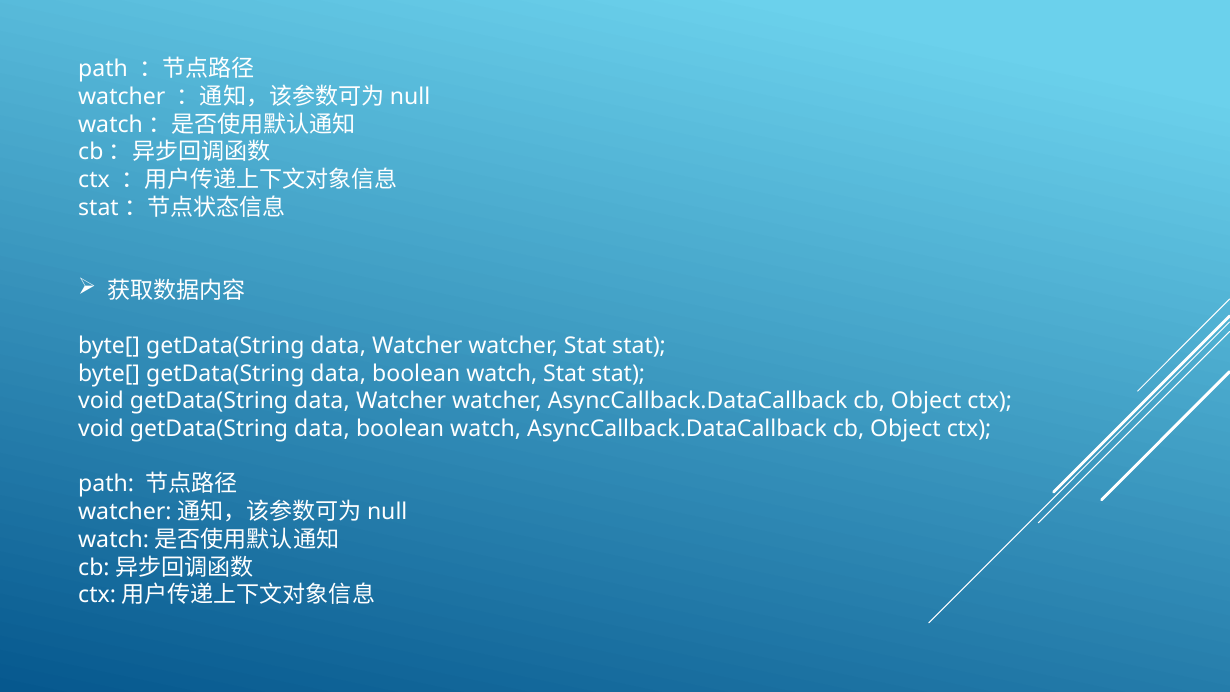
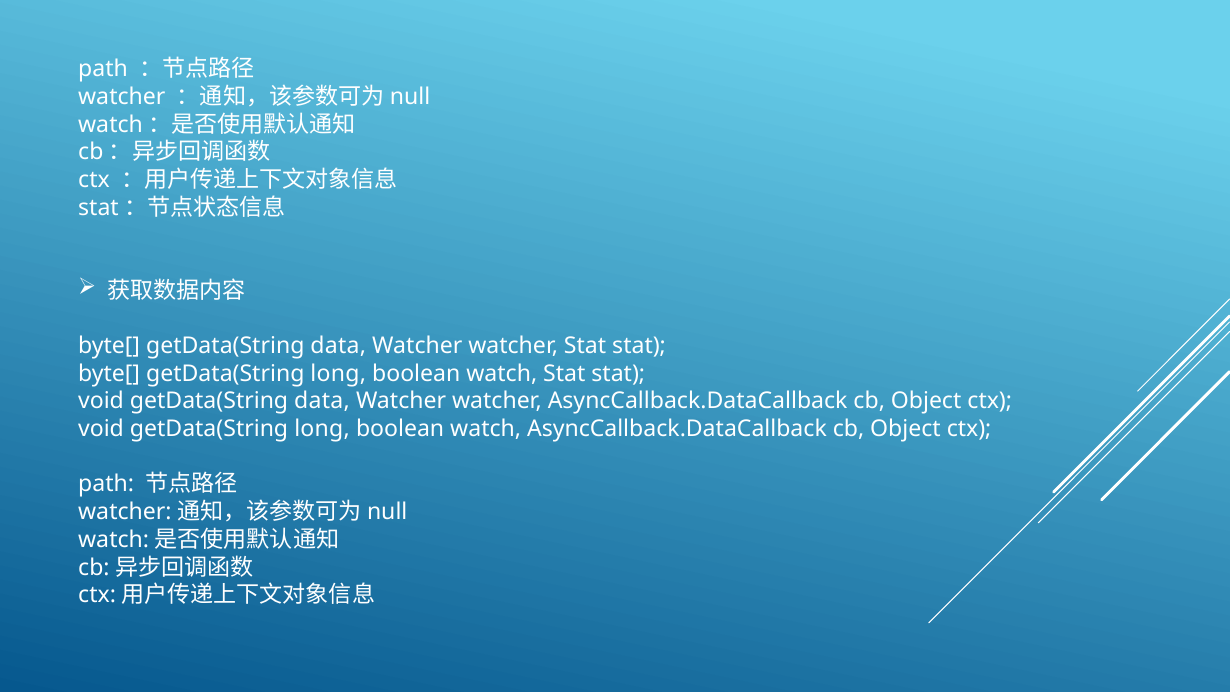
data: data -> long (338, 374)
data: data -> long (322, 429)
